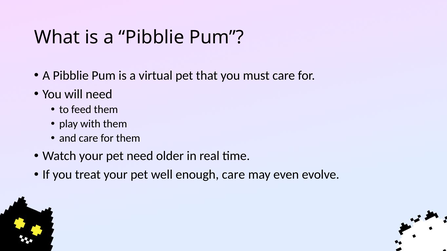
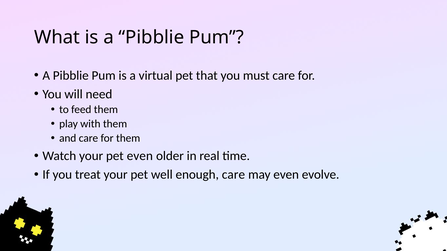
pet need: need -> even (140, 156)
